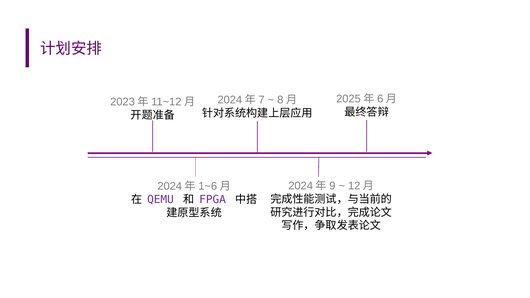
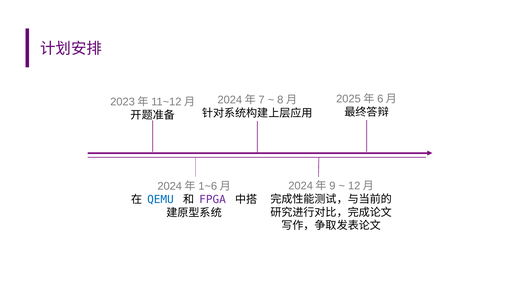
QEMU colour: purple -> blue (160, 200)
